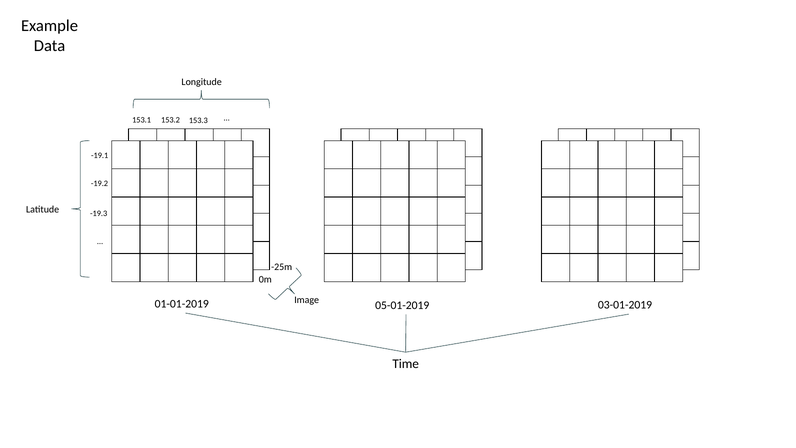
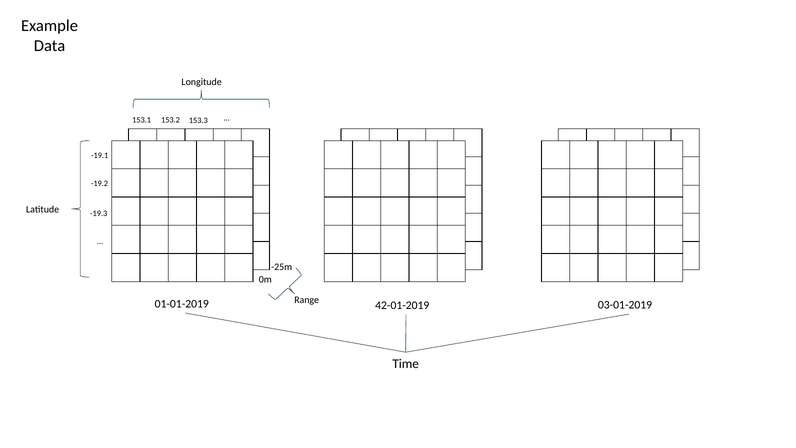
Image: Image -> Range (307, 300)
05-01-2019: 05-01-2019 -> 42-01-2019 (402, 305)
